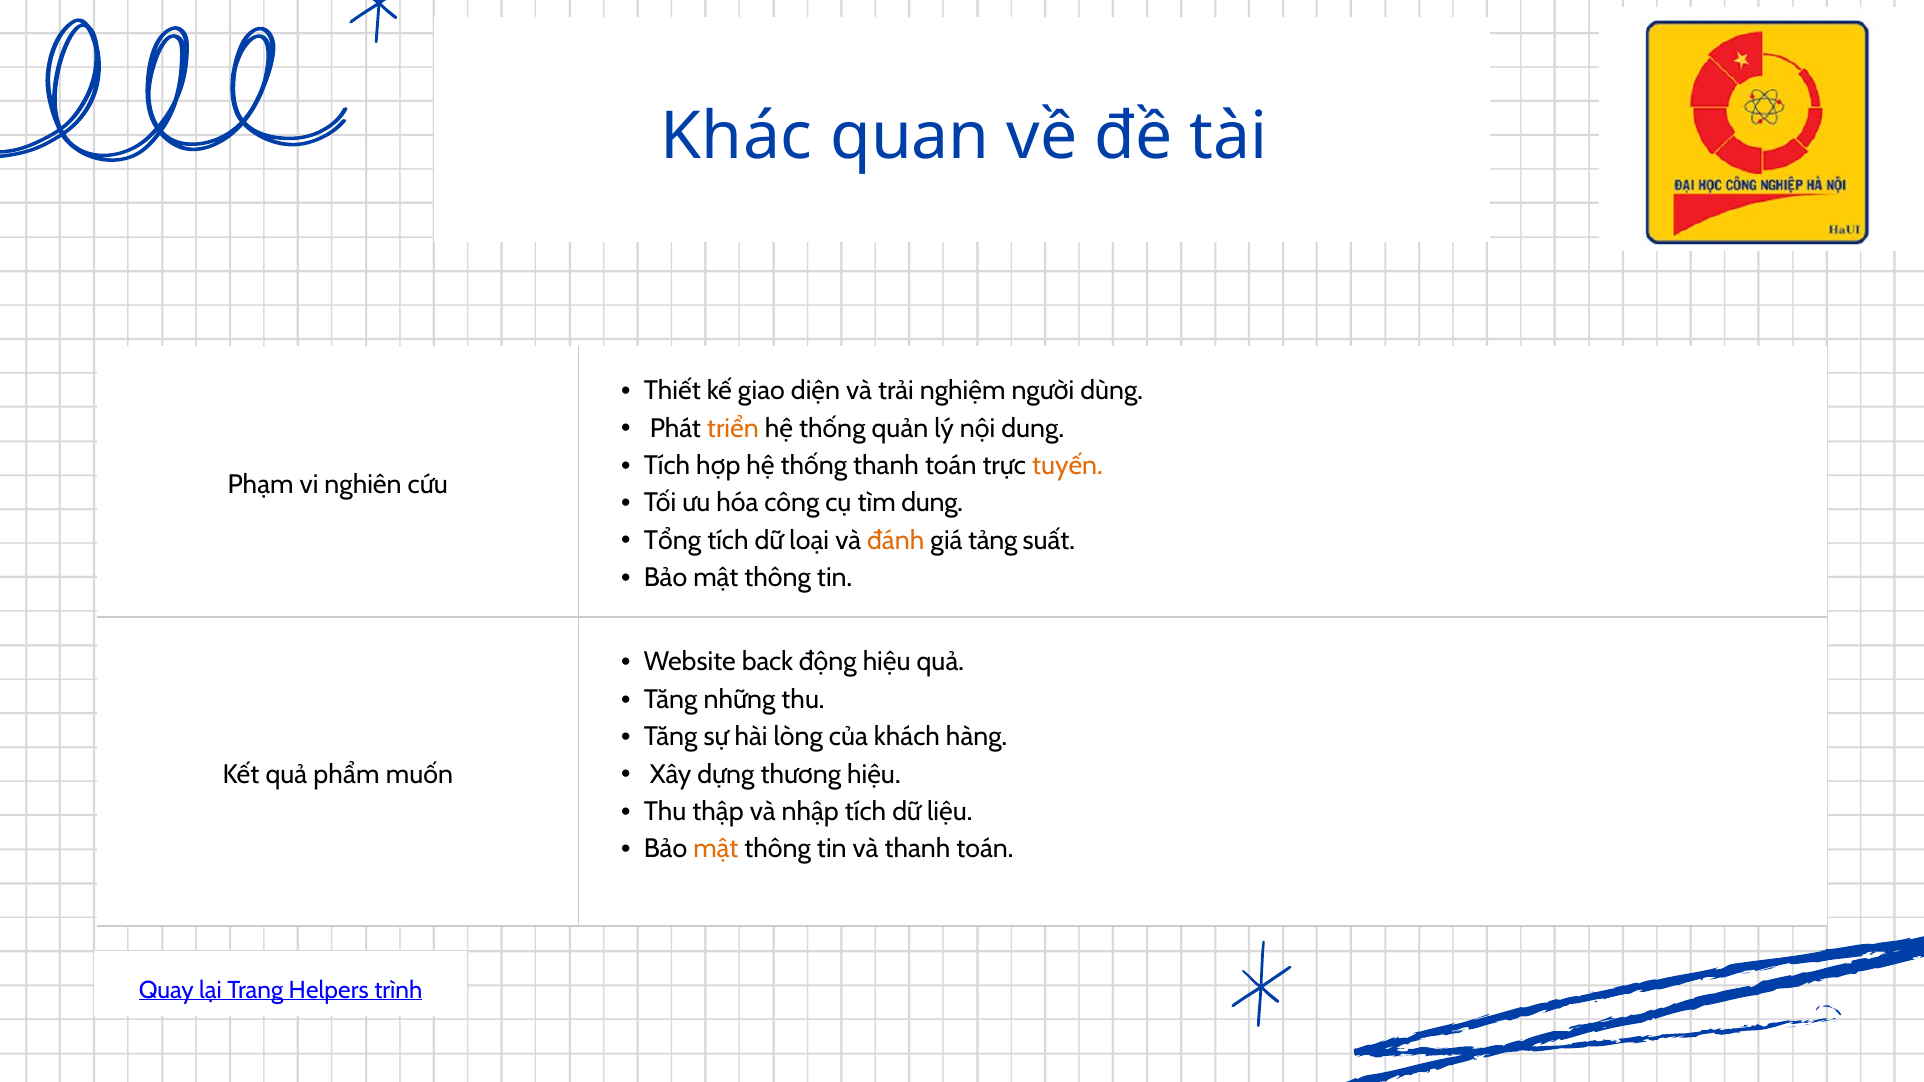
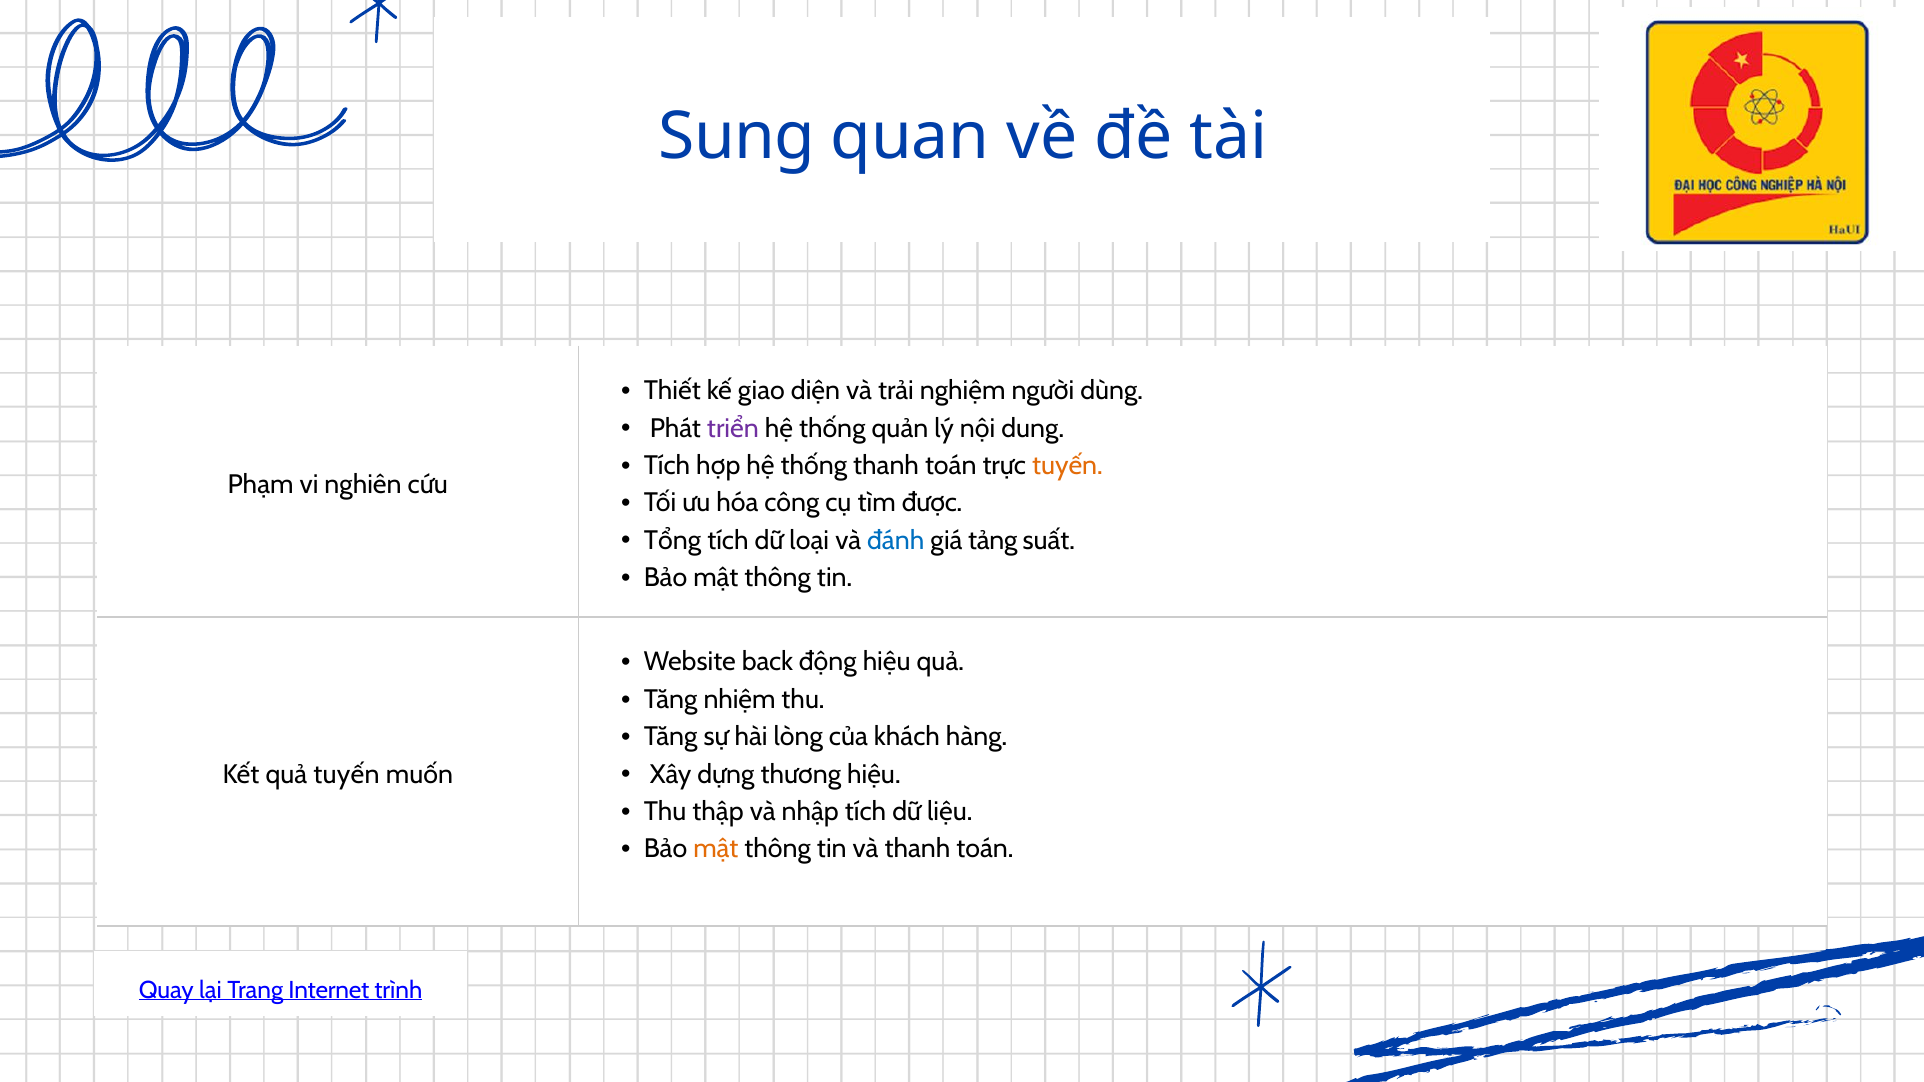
Khác: Khác -> Sung (737, 137)
triển colour: orange -> purple (733, 428)
tìm dung: dung -> được (932, 503)
đánh colour: orange -> blue (896, 541)
những: những -> nhiệm (740, 700)
quả phẩm: phẩm -> tuyến (346, 775)
Helpers: Helpers -> Internet (329, 990)
